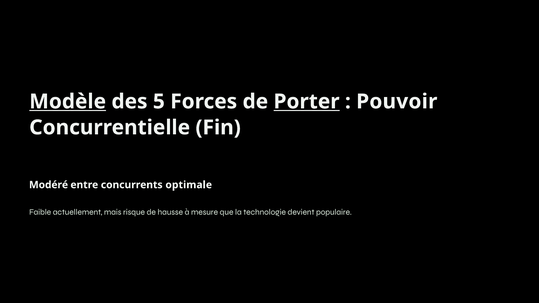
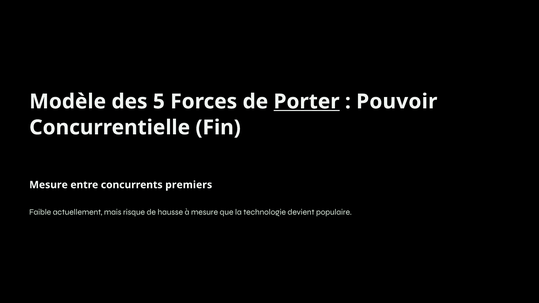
Modèle underline: present -> none (68, 102)
Modéré: Modéré -> Mesure (48, 185)
optimale: optimale -> premiers (189, 185)
